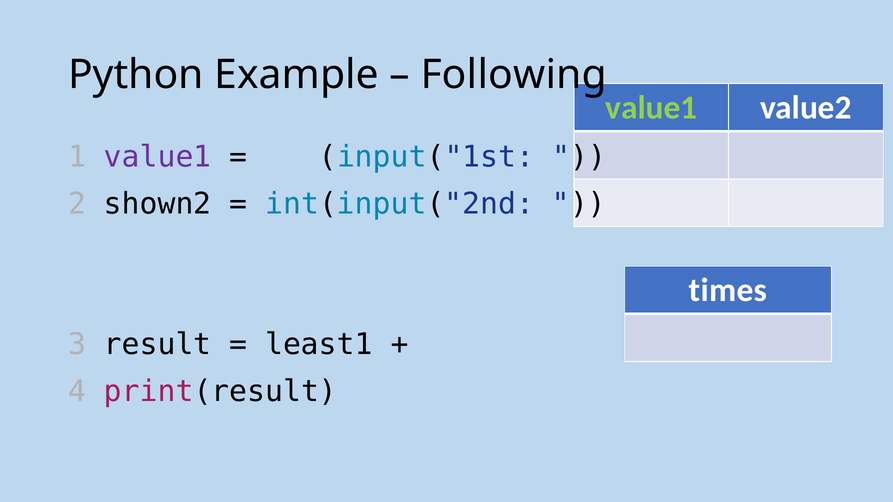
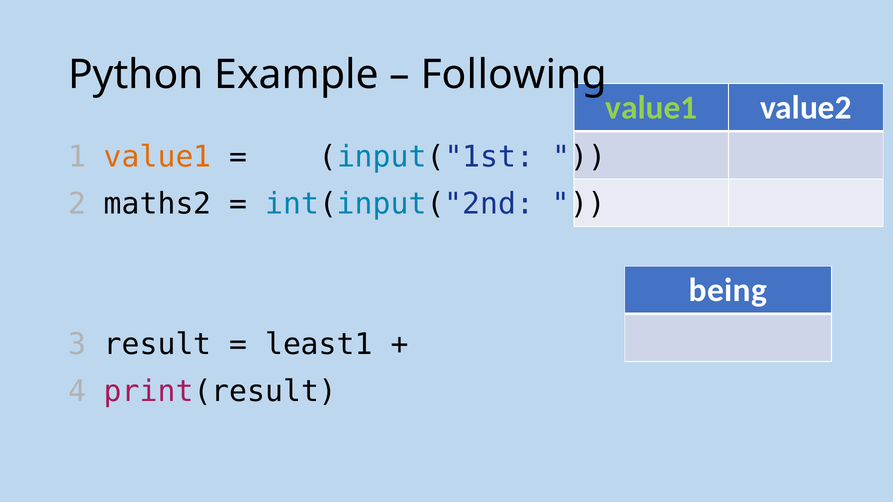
value1 colour: purple -> orange (158, 157)
shown2: shown2 -> maths2 (158, 204)
times: times -> being (728, 291)
